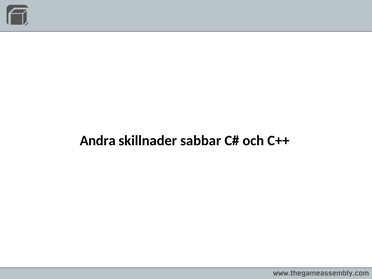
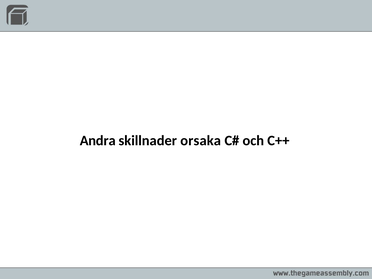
sabbar: sabbar -> orsaka (201, 141)
